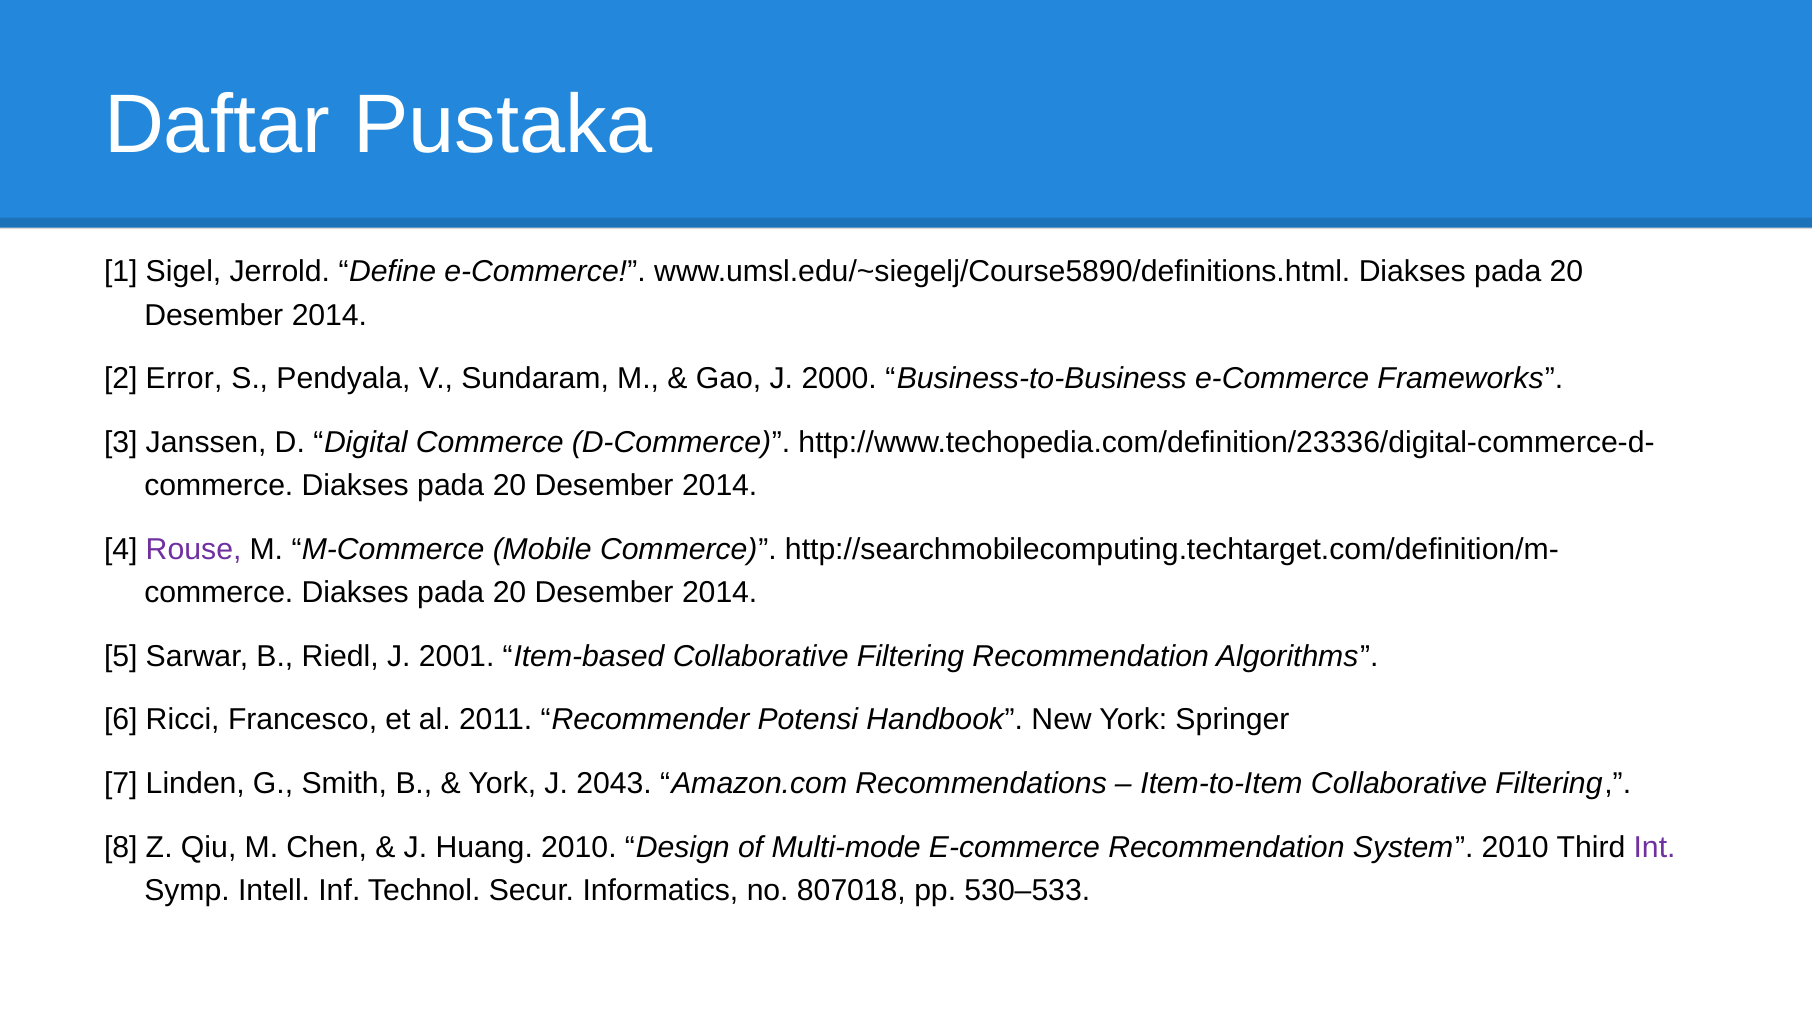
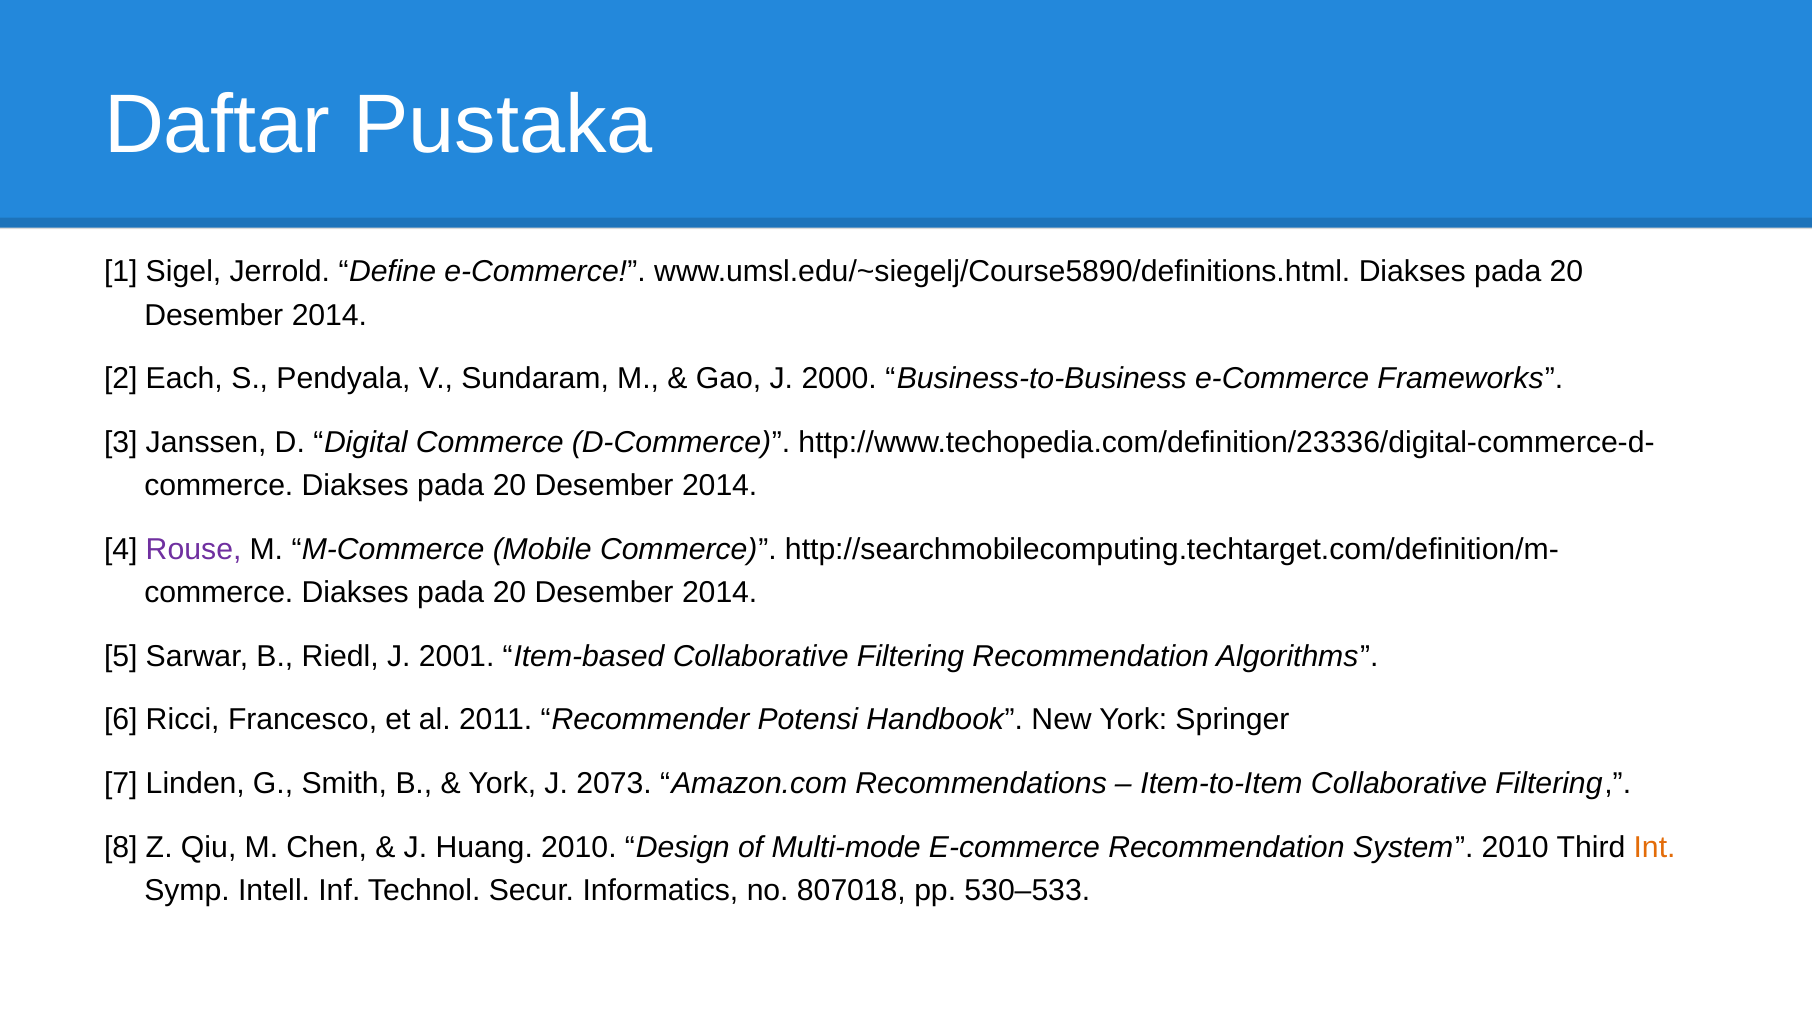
Error: Error -> Each (184, 379)
2043: 2043 -> 2073 (614, 784)
Int colour: purple -> orange (1655, 847)
